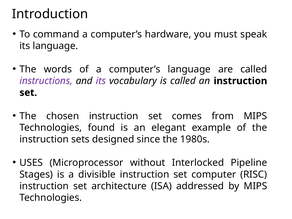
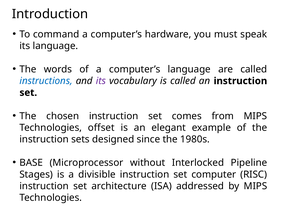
instructions colour: purple -> blue (46, 81)
found: found -> offset (101, 128)
USES: USES -> BASE (31, 163)
